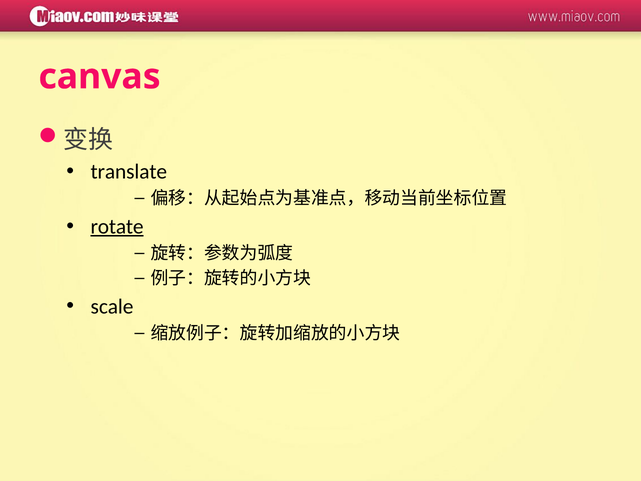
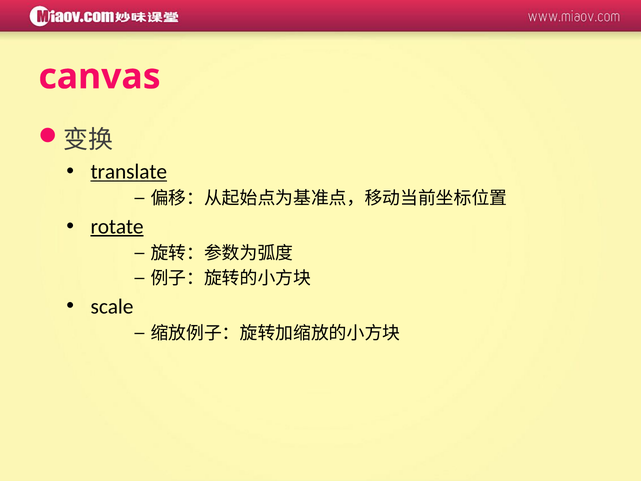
translate underline: none -> present (129, 172)
